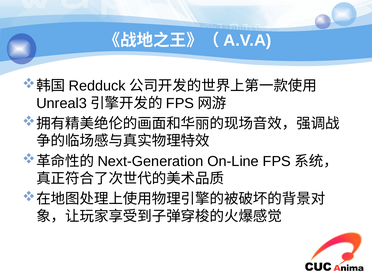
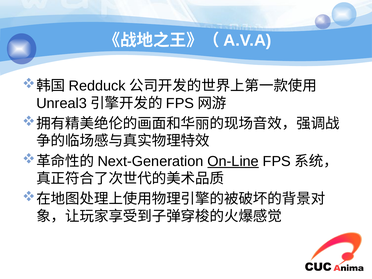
On-Line underline: none -> present (233, 161)
